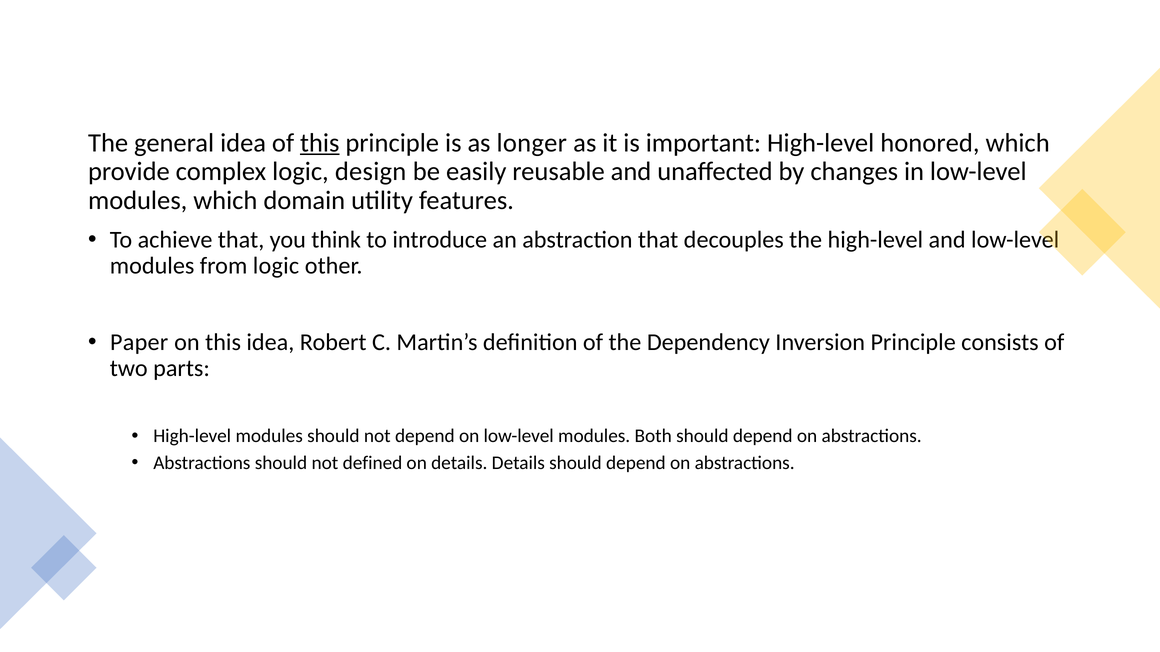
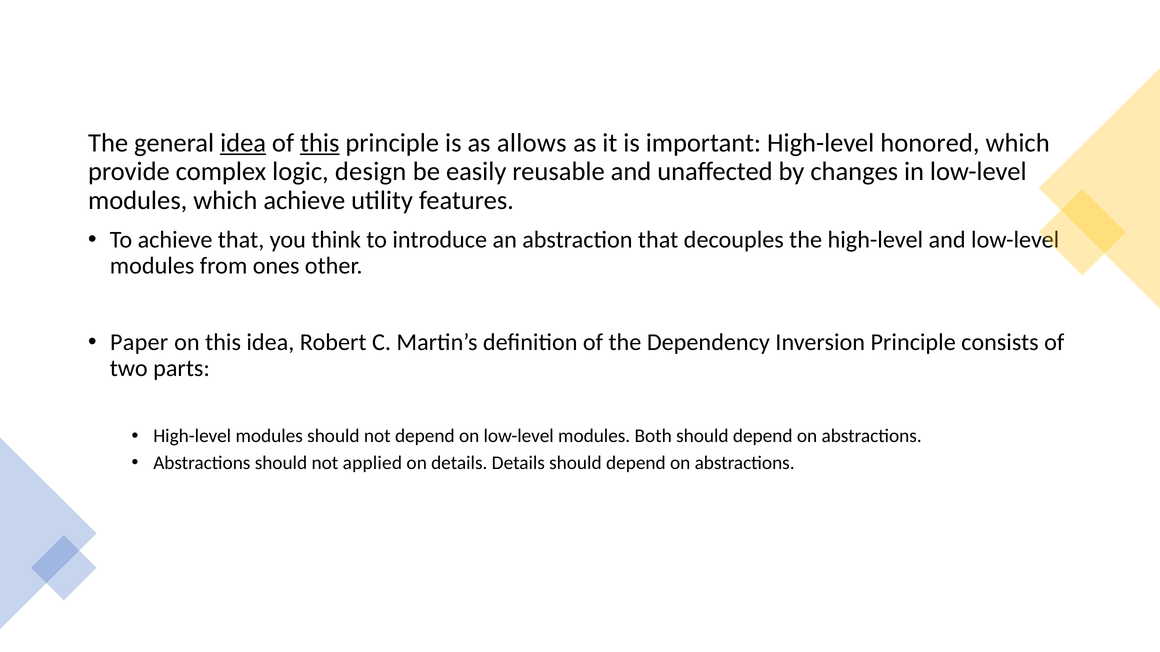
idea underline: none -> present (243, 143)
longer: longer -> allows (532, 143)
which domain: domain -> achieve (304, 200)
from logic: logic -> ones (276, 266)
defined: defined -> applied (372, 463)
